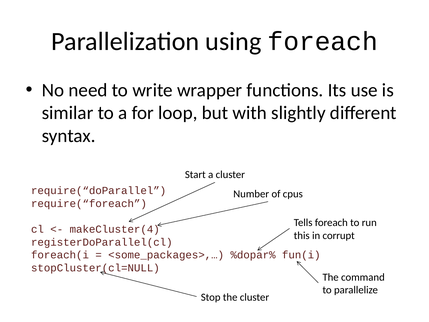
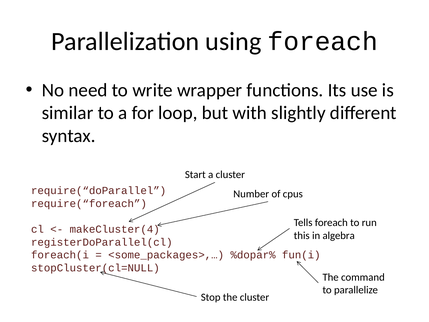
corrupt: corrupt -> algebra (339, 235)
